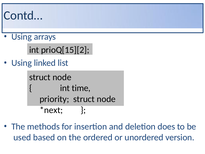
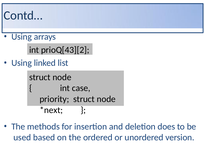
prioQ[15][2: prioQ[15][2 -> prioQ[43][2 (65, 50)
time: time -> case (81, 88)
